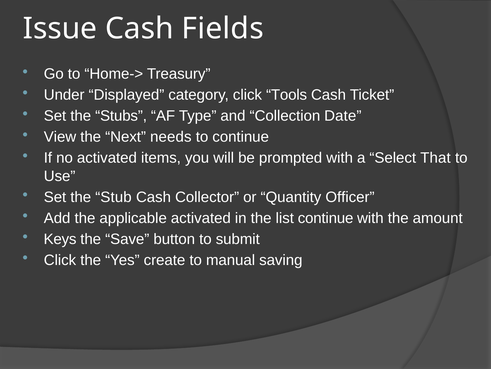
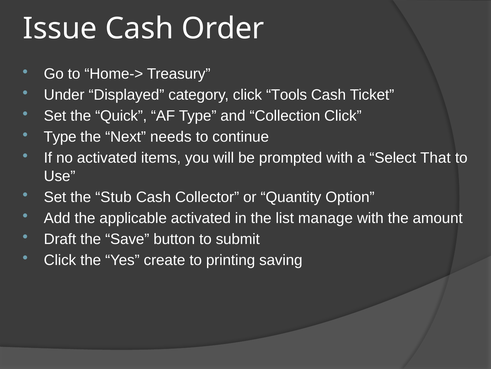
Fields: Fields -> Order (223, 29)
Stubs: Stubs -> Quick (121, 116)
Collection Date: Date -> Click (343, 116)
View: View -> Type (60, 137)
Officer: Officer -> Option (350, 197)
list continue: continue -> manage (325, 218)
Keys: Keys -> Draft (60, 239)
manual: manual -> printing (231, 260)
